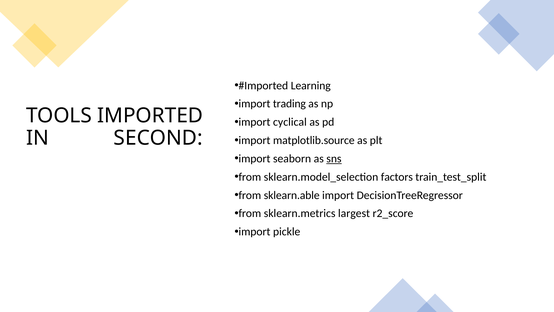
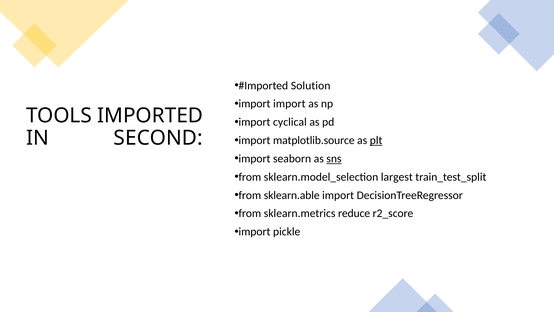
Learning: Learning -> Solution (311, 85)
import trading: trading -> import (289, 104)
plt underline: none -> present (376, 140)
factors: factors -> largest (397, 177)
largest: largest -> reduce (354, 213)
